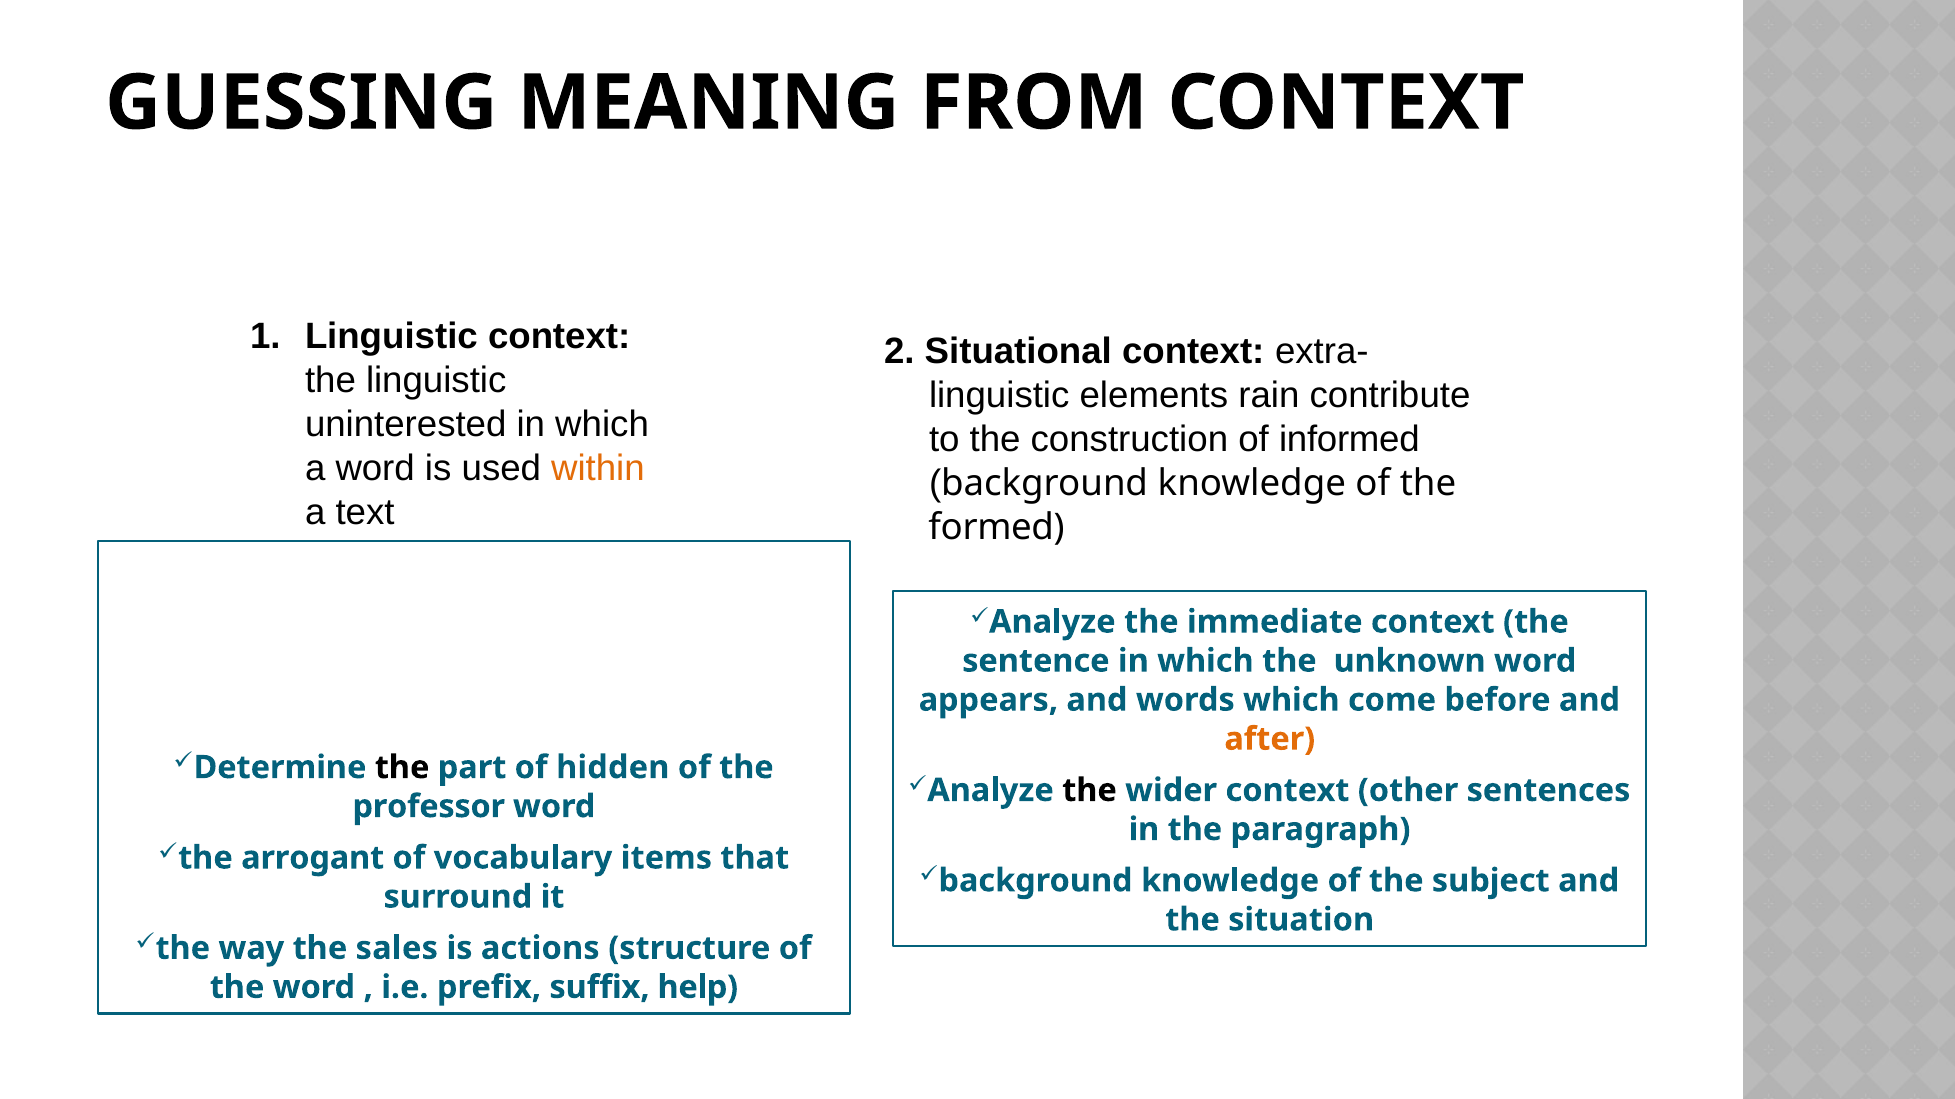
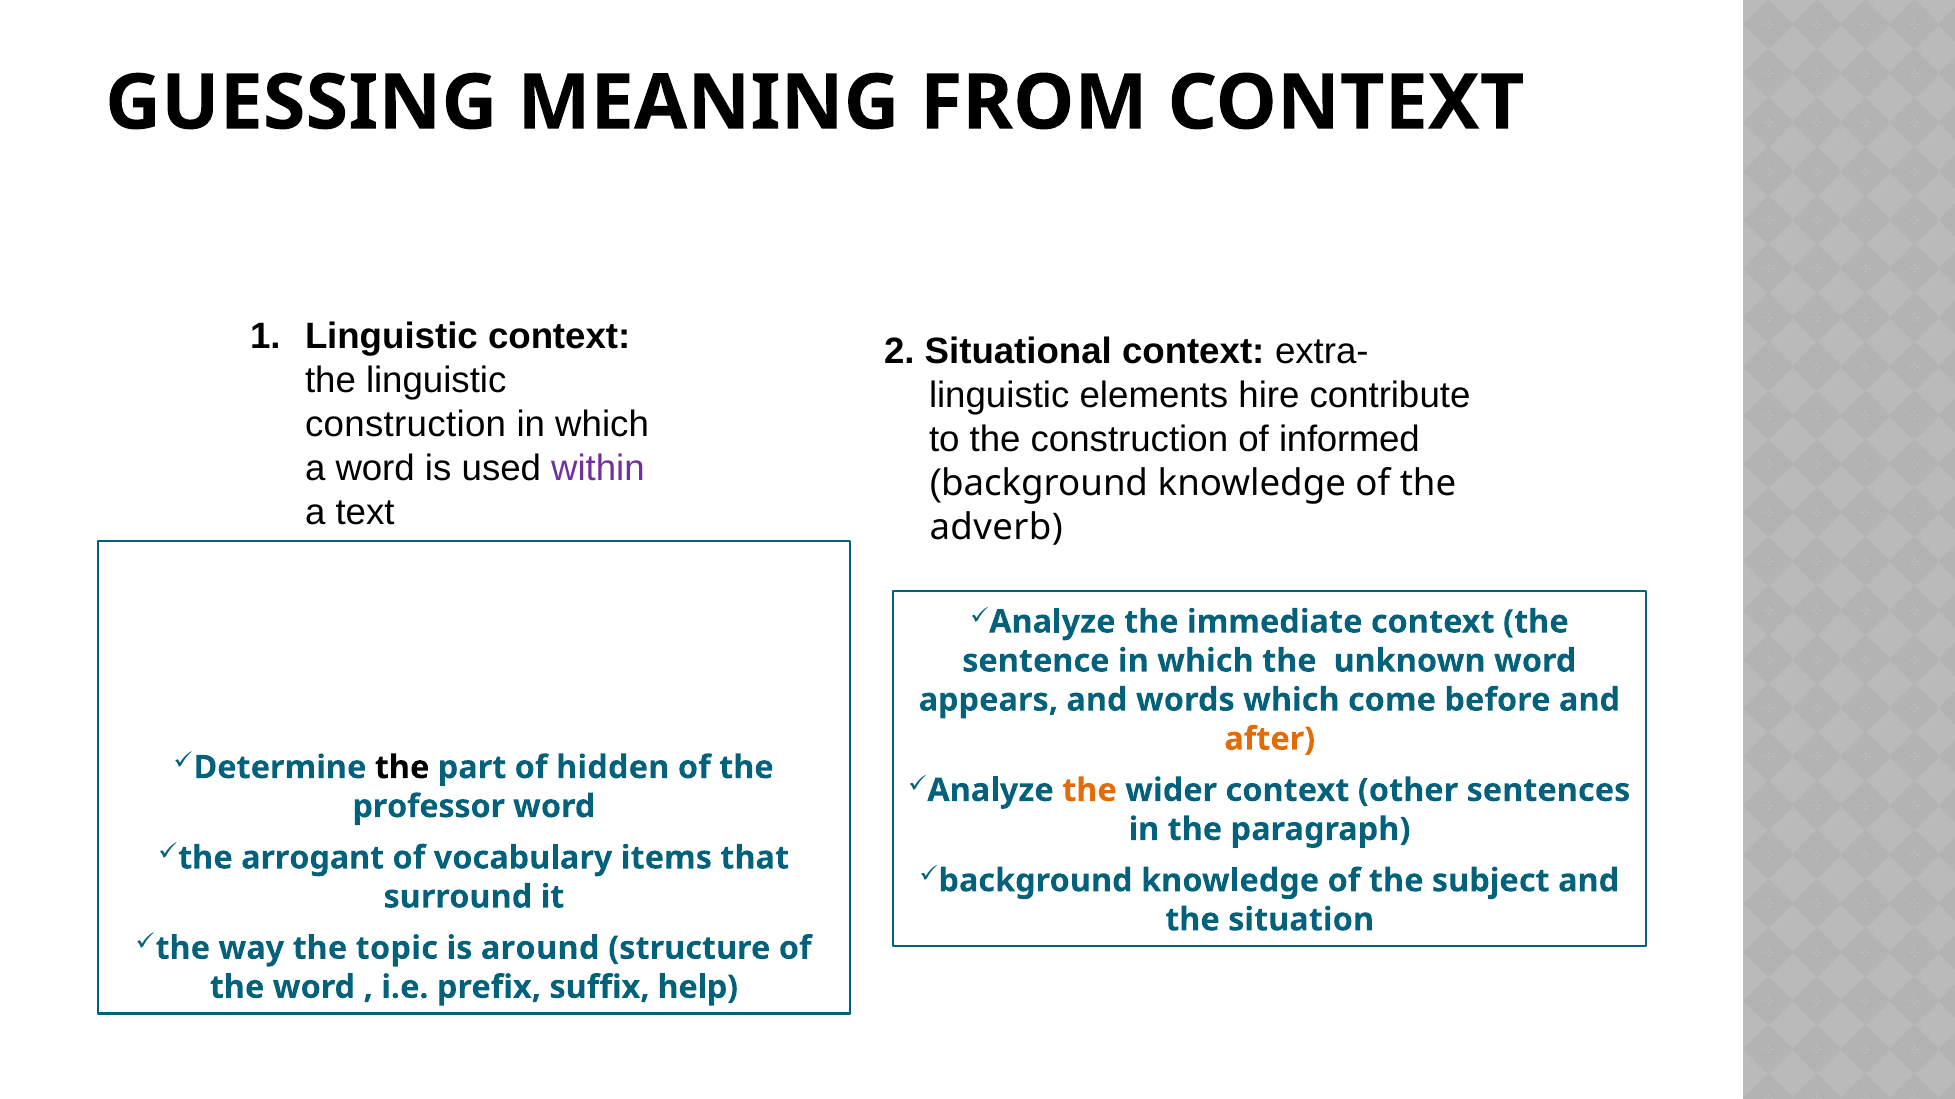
rain: rain -> hire (1269, 396)
uninterested: uninterested -> construction (406, 425)
within colour: orange -> purple (598, 469)
formed: formed -> adverb (996, 528)
the colour: black -> orange (1090, 791)
sales: sales -> topic (397, 949)
actions: actions -> around (540, 949)
